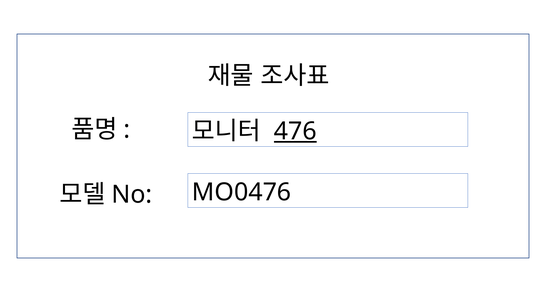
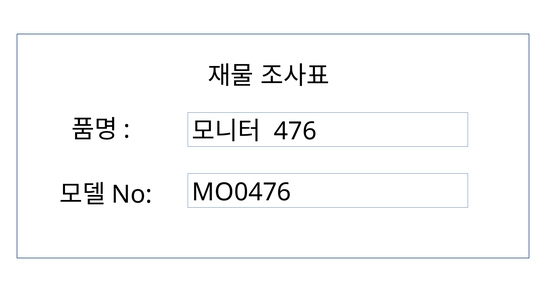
476 underline: present -> none (295, 131)
